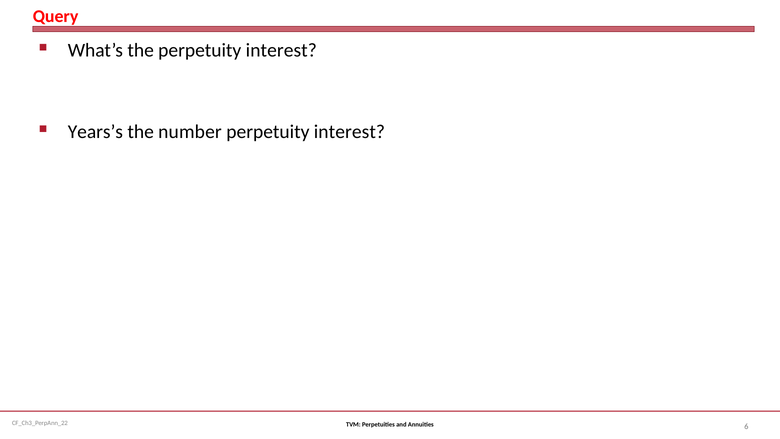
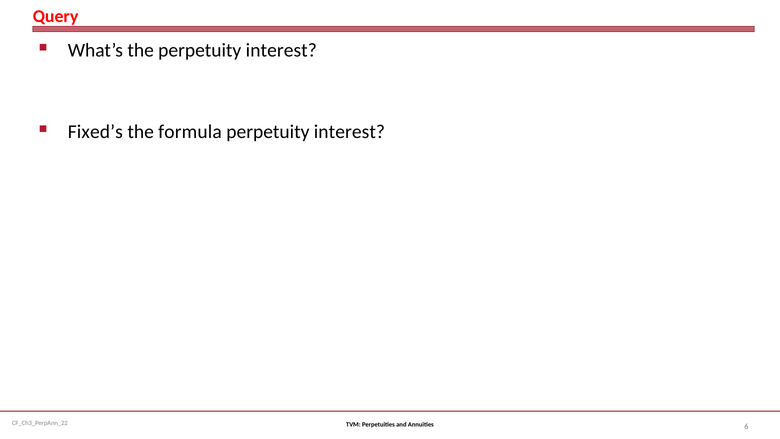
Years’s: Years’s -> Fixed’s (95, 132)
number: number -> formula (190, 132)
